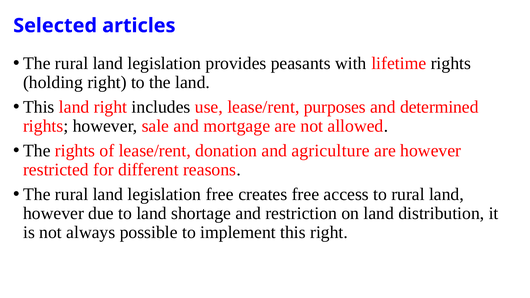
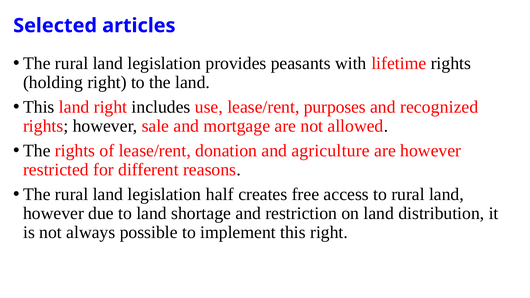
determined: determined -> recognized (439, 107)
legislation free: free -> half (220, 194)
